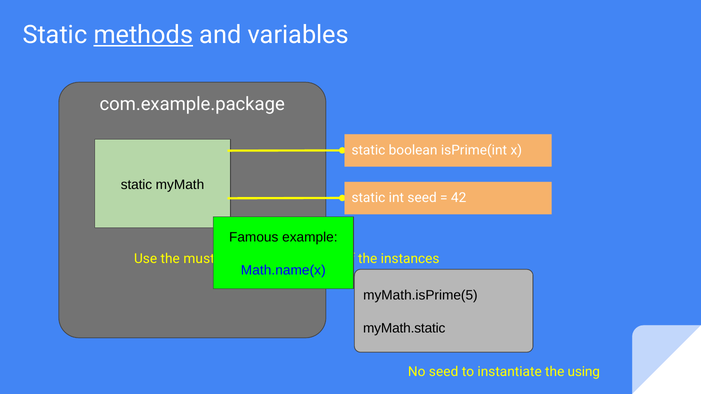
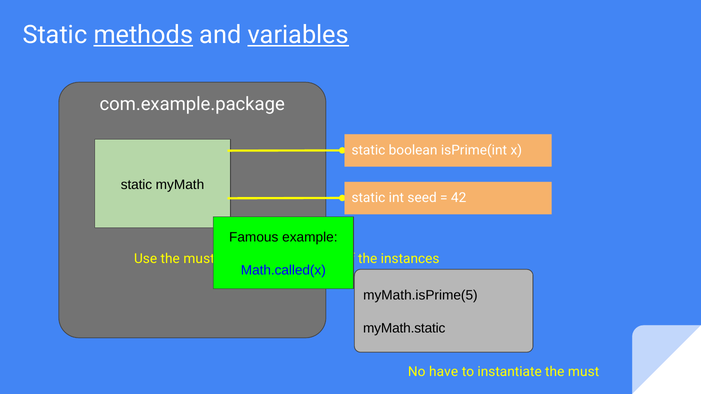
variables underline: none -> present (298, 35)
Math.name(x: Math.name(x -> Math.called(x (283, 270)
No seed: seed -> have (444, 372)
instantiate the using: using -> must (584, 372)
